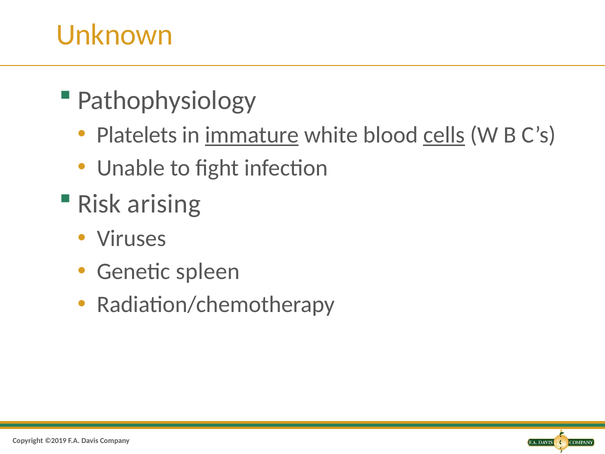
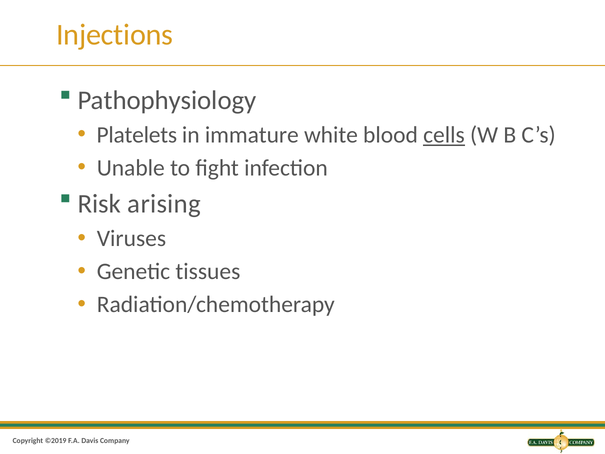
Unknown: Unknown -> Injections (115, 35)
immature underline: present -> none (252, 135)
spleen: spleen -> tissues (208, 271)
